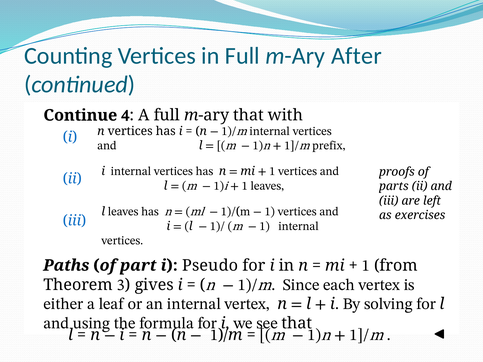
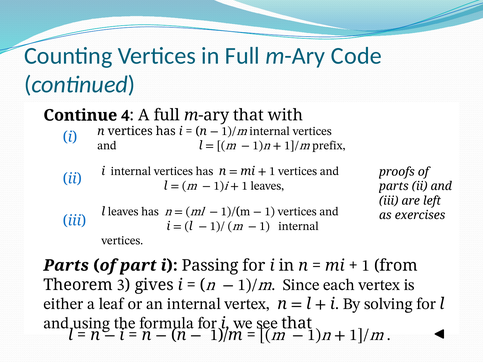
After: After -> Code (356, 56)
Paths: Paths -> Parts (66, 266)
Pseudo: Pseudo -> Passing (210, 266)
